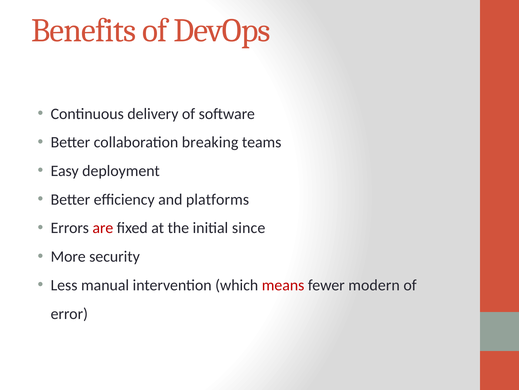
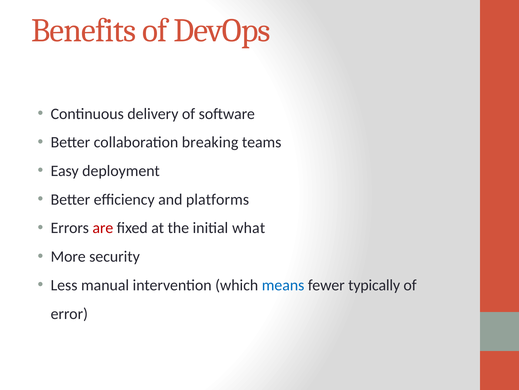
since: since -> what (249, 228)
means colour: red -> blue (283, 285)
modern: modern -> typically (374, 285)
